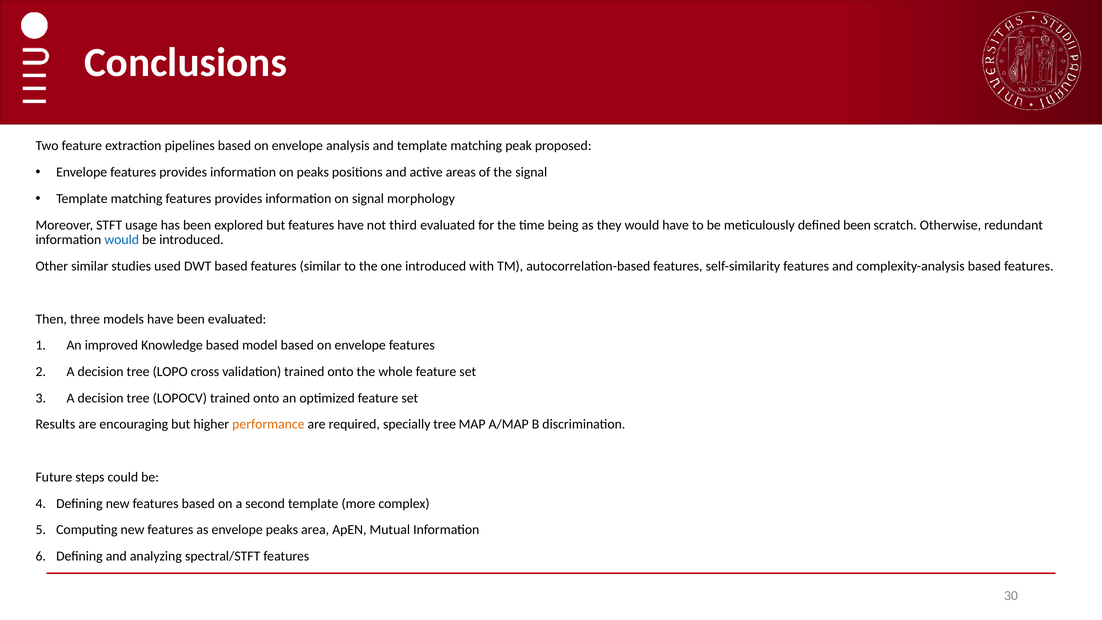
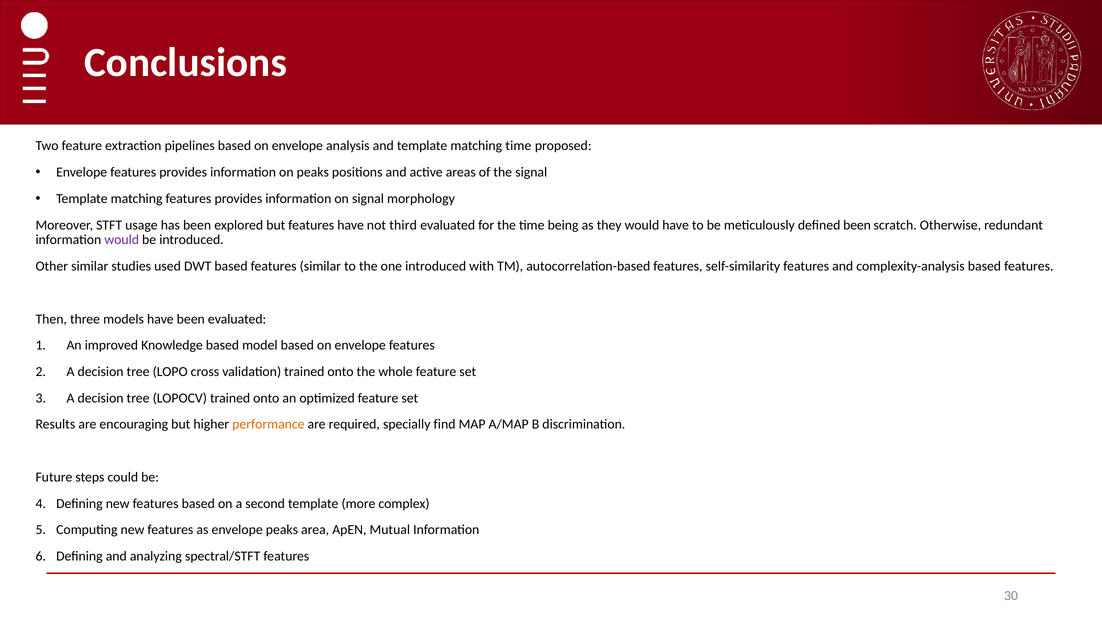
matching peak: peak -> time (518, 146)
would colour: blue -> purple (122, 240)
specially tree: tree -> find (445, 424)
